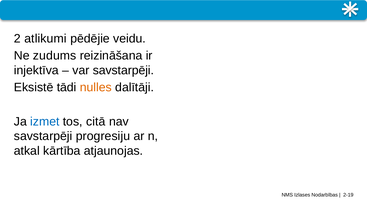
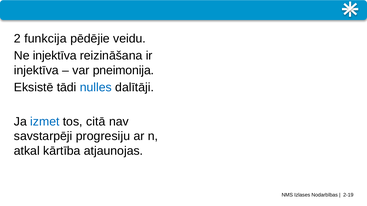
atlikumi: atlikumi -> funkcija (45, 39)
Ne zudums: zudums -> injektīva (55, 56)
var savstarpēji: savstarpēji -> pneimonija (123, 70)
nulles colour: orange -> blue (96, 88)
